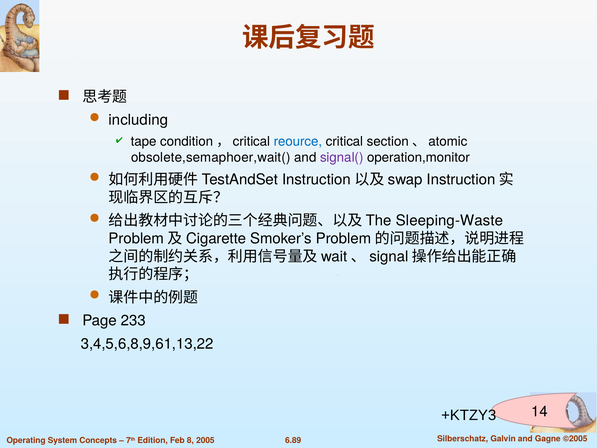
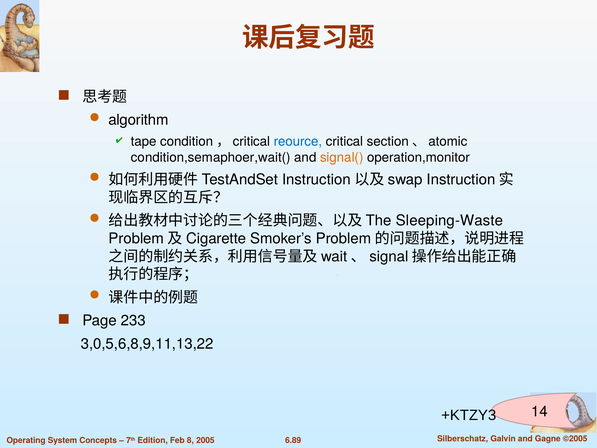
including: including -> algorithm (138, 120)
obsolete,semaphoer,wait(: obsolete,semaphoer,wait( -> condition,semaphoer,wait( (211, 157)
signal( colour: purple -> orange (342, 157)
3,4,5,6,8,9,61,13,22: 3,4,5,6,8,9,61,13,22 -> 3,0,5,6,8,9,11,13,22 (147, 344)
